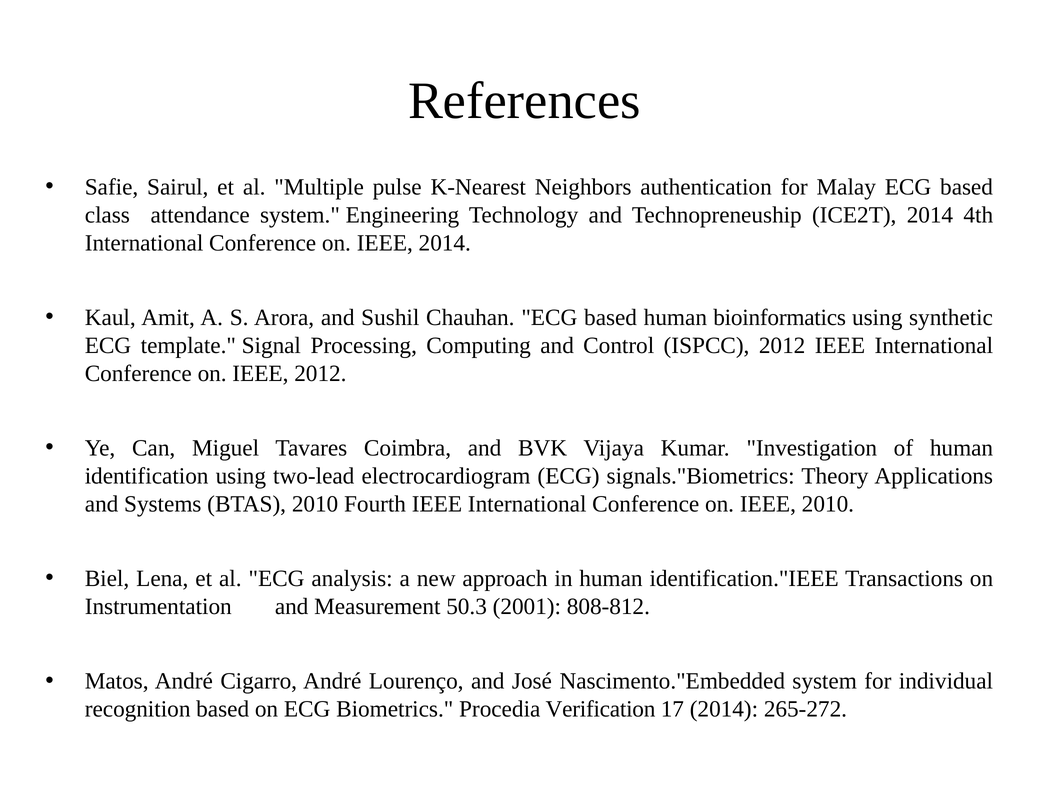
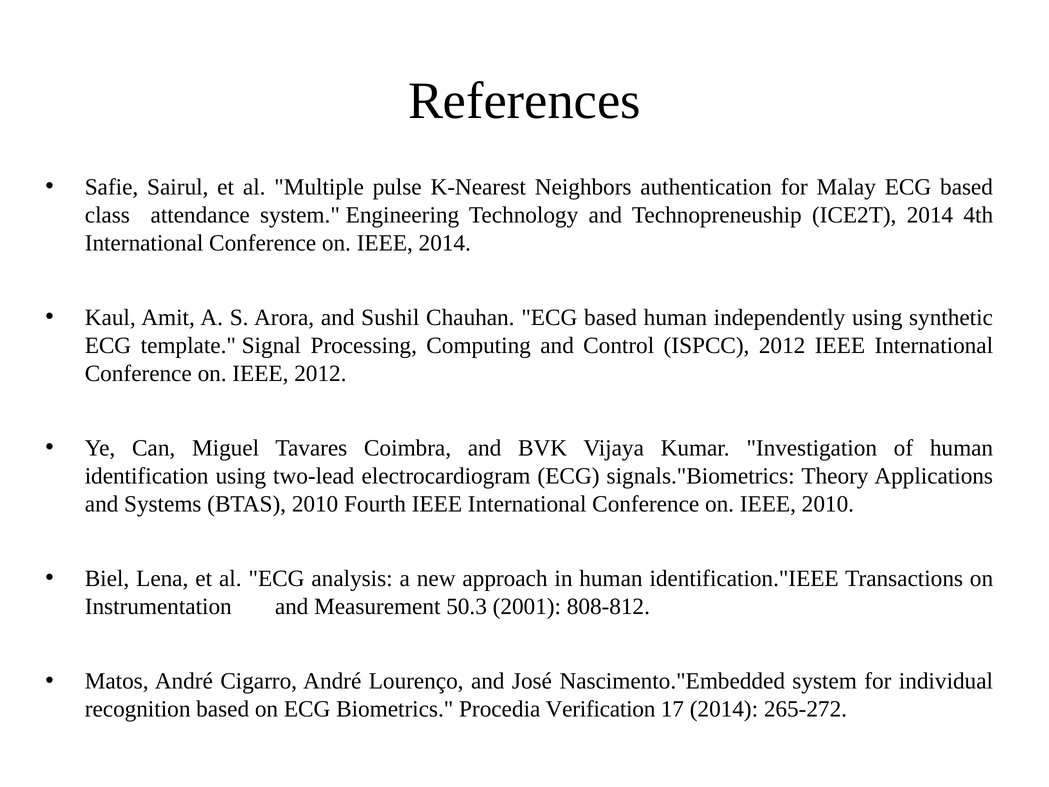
bioinformatics: bioinformatics -> independently (780, 317)
